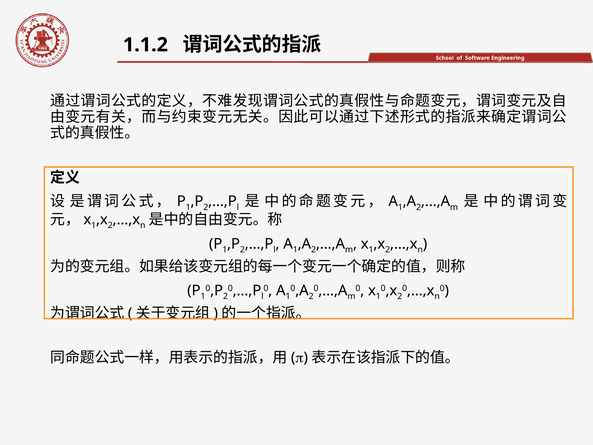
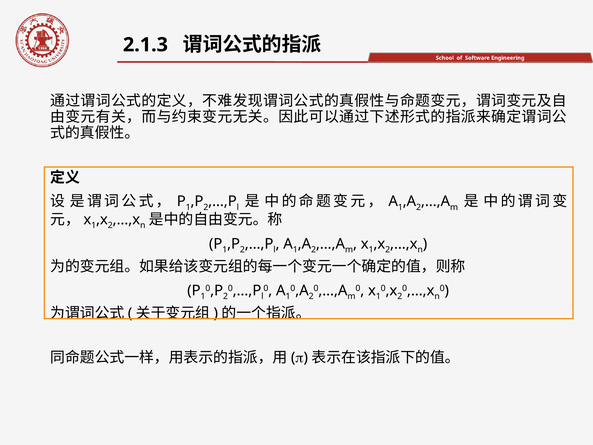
1.1.2: 1.1.2 -> 2.1.3 (145, 45)
